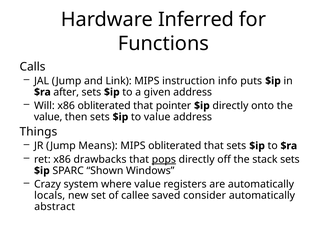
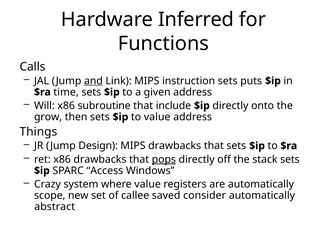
and underline: none -> present (93, 81)
instruction info: info -> sets (228, 81)
after: after -> time (66, 92)
x86 obliterated: obliterated -> subroutine (104, 106)
pointer: pointer -> include (173, 106)
value: value -> grow (48, 117)
Means: Means -> Design (98, 146)
MIPS obliterated: obliterated -> drawbacks (175, 146)
Shown: Shown -> Access (105, 171)
locals: locals -> scope (50, 196)
